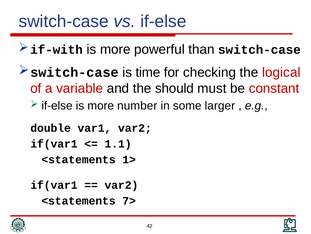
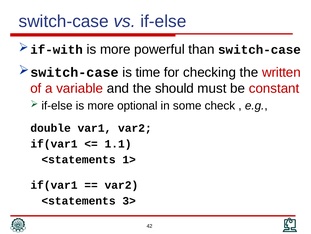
logical: logical -> written (281, 72)
number: number -> optional (137, 106)
larger: larger -> check (220, 106)
7>: 7> -> 3> (129, 200)
